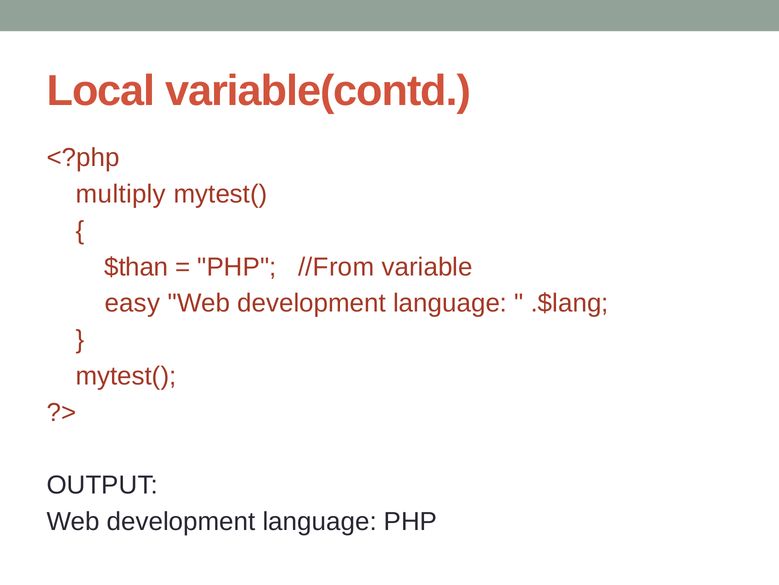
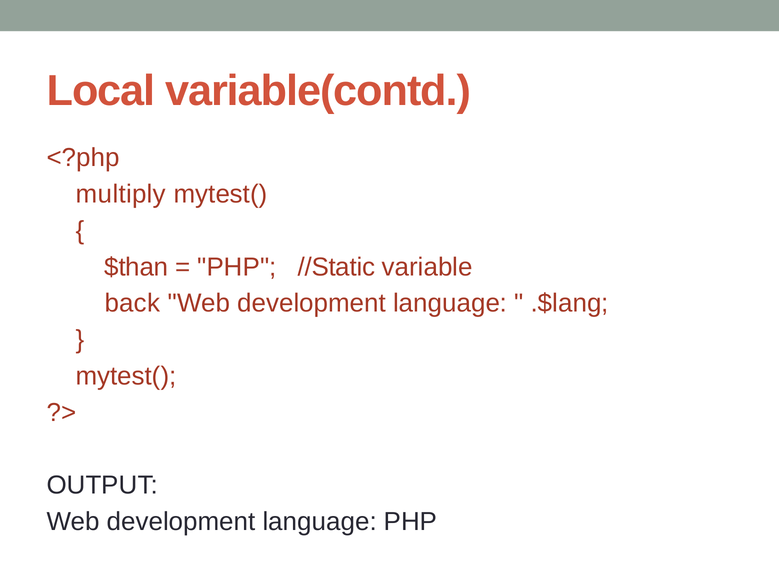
//From: //From -> //Static (336, 267)
easy: easy -> back (132, 303)
